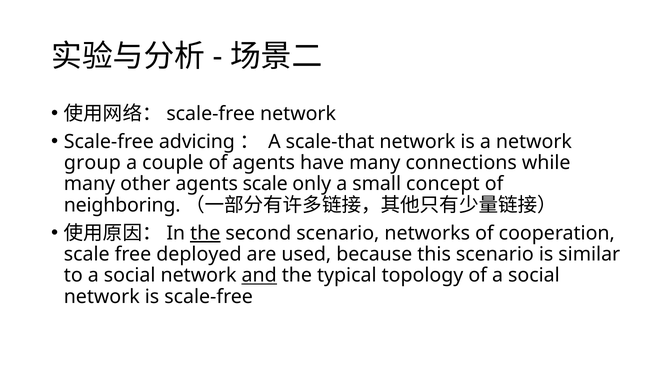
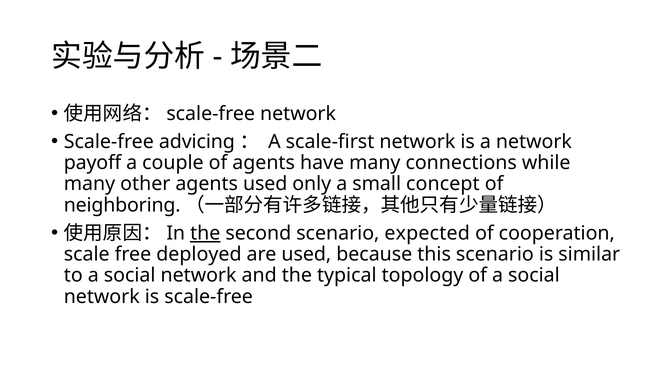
scale-that: scale-that -> scale-first (330, 142)
group: group -> payoff (93, 163)
agents scale: scale -> used (265, 184)
networks: networks -> expected (427, 233)
and underline: present -> none (259, 276)
